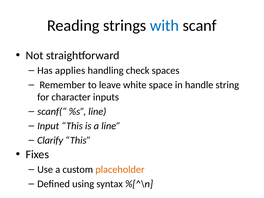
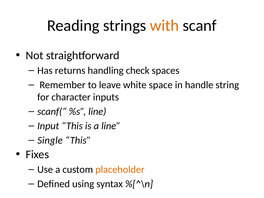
with colour: blue -> orange (164, 26)
applies: applies -> returns (70, 71)
Clarify: Clarify -> Single (50, 140)
